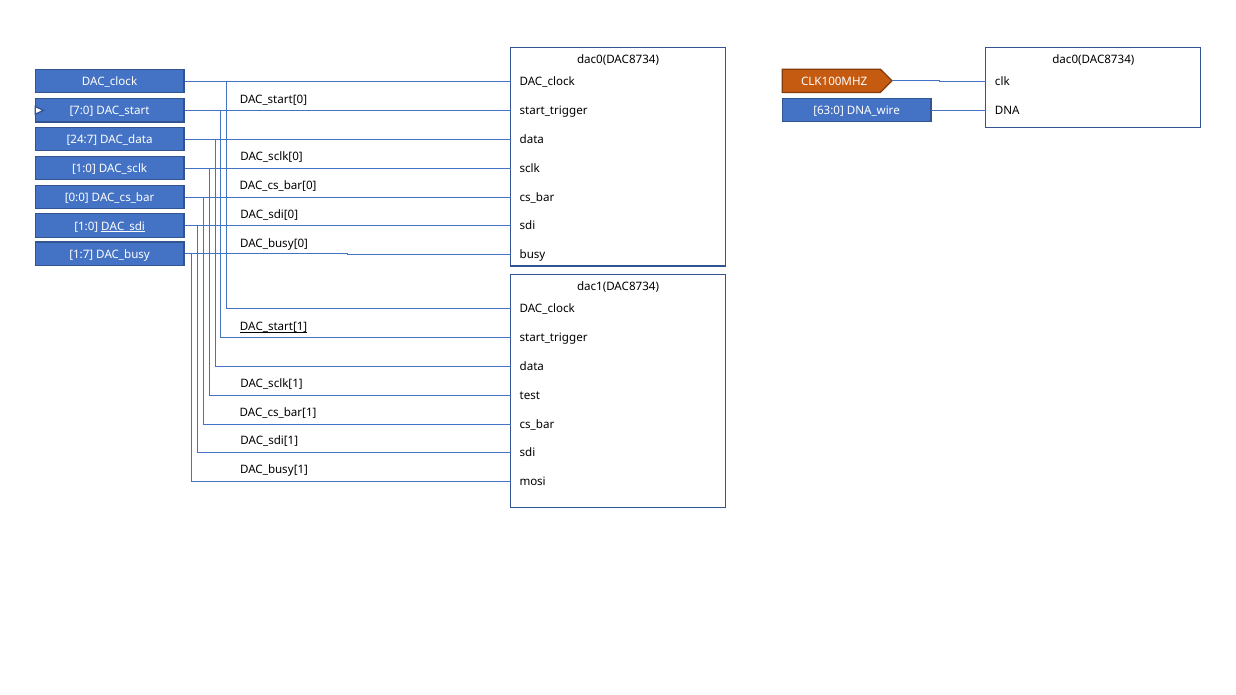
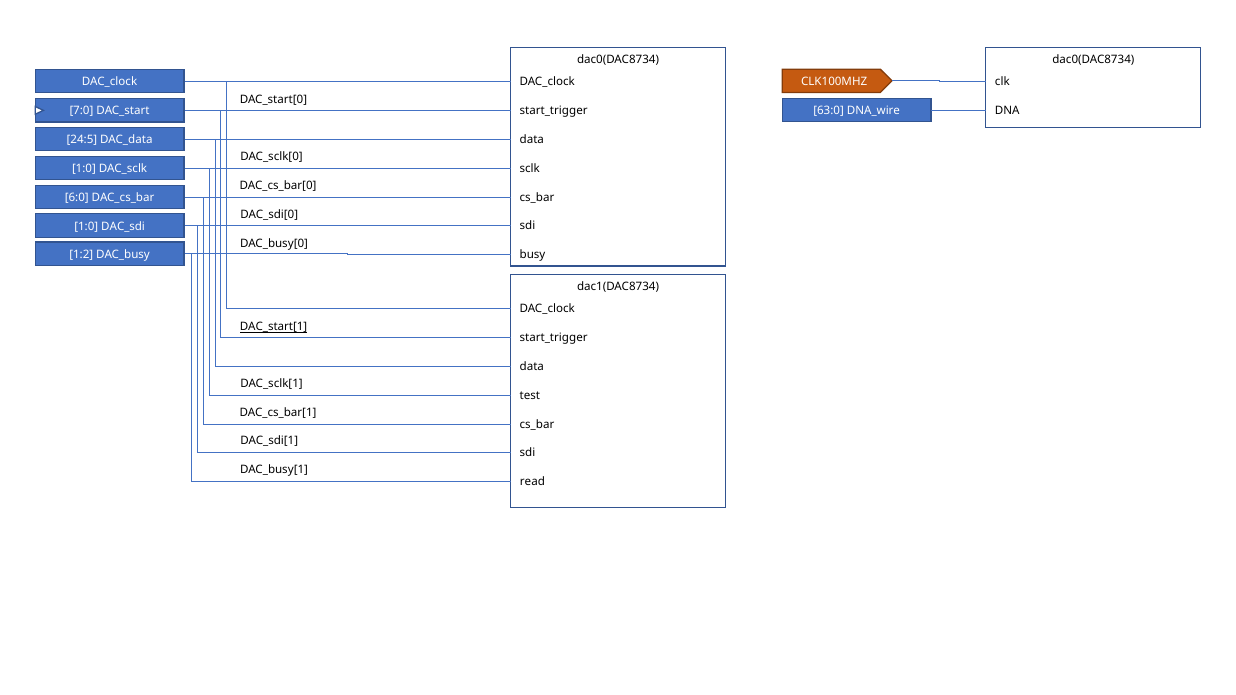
24:7: 24:7 -> 24:5 (82, 140)
0:0: 0:0 -> 6:0 (77, 198)
DAC_sdi underline: present -> none (123, 226)
1:7: 1:7 -> 1:2 (81, 255)
mosi: mosi -> read (532, 482)
